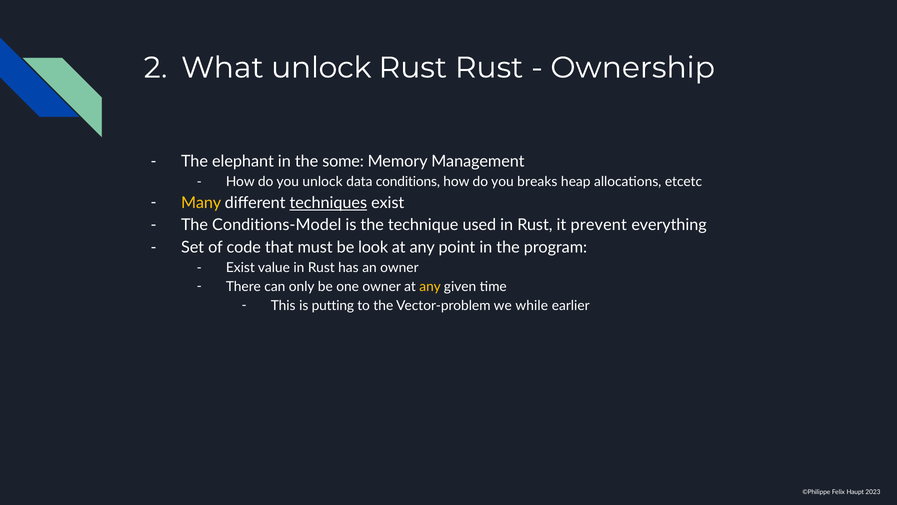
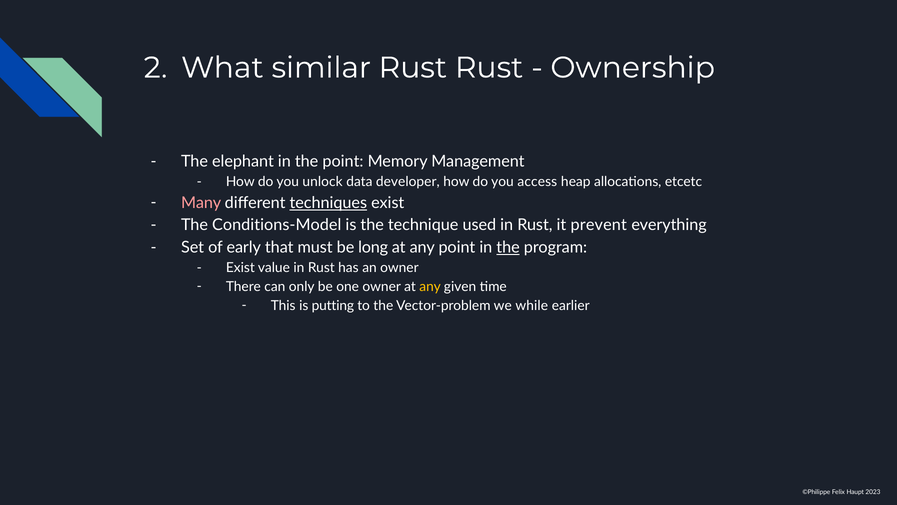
What unlock: unlock -> similar (321, 68)
the some: some -> point (343, 161)
conditions: conditions -> developer (408, 182)
breaks: breaks -> access (537, 182)
Many colour: yellow -> pink (201, 203)
code: code -> early (244, 247)
look: look -> long (373, 247)
the underline: none -> present (508, 247)
